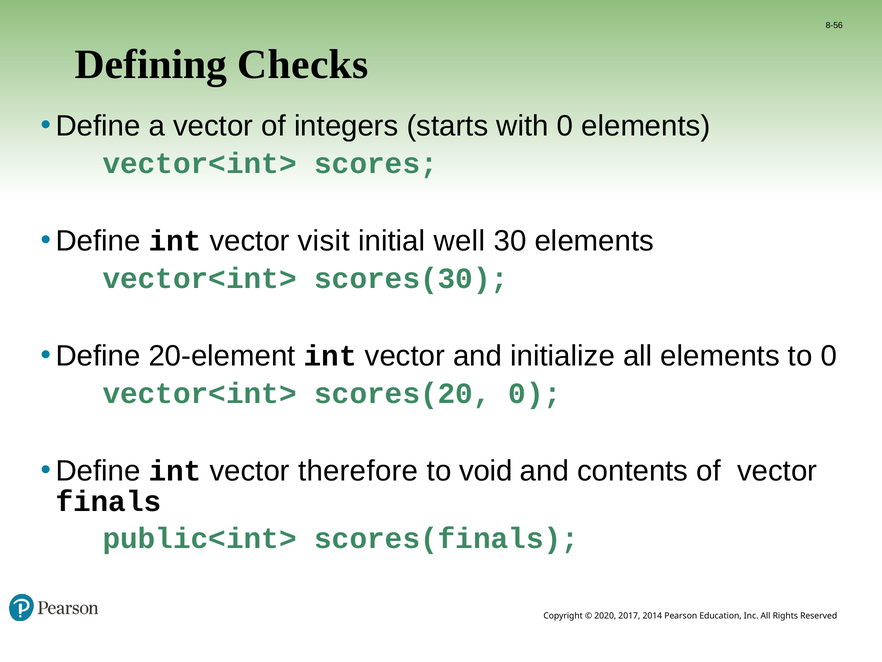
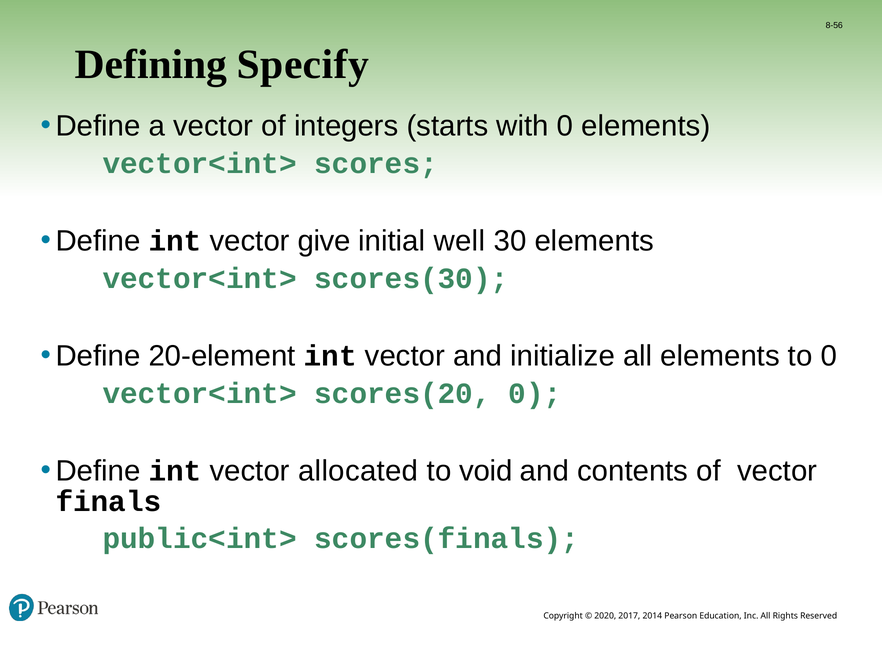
Checks: Checks -> Specify (303, 65)
visit: visit -> give (324, 241)
therefore: therefore -> allocated (358, 471)
